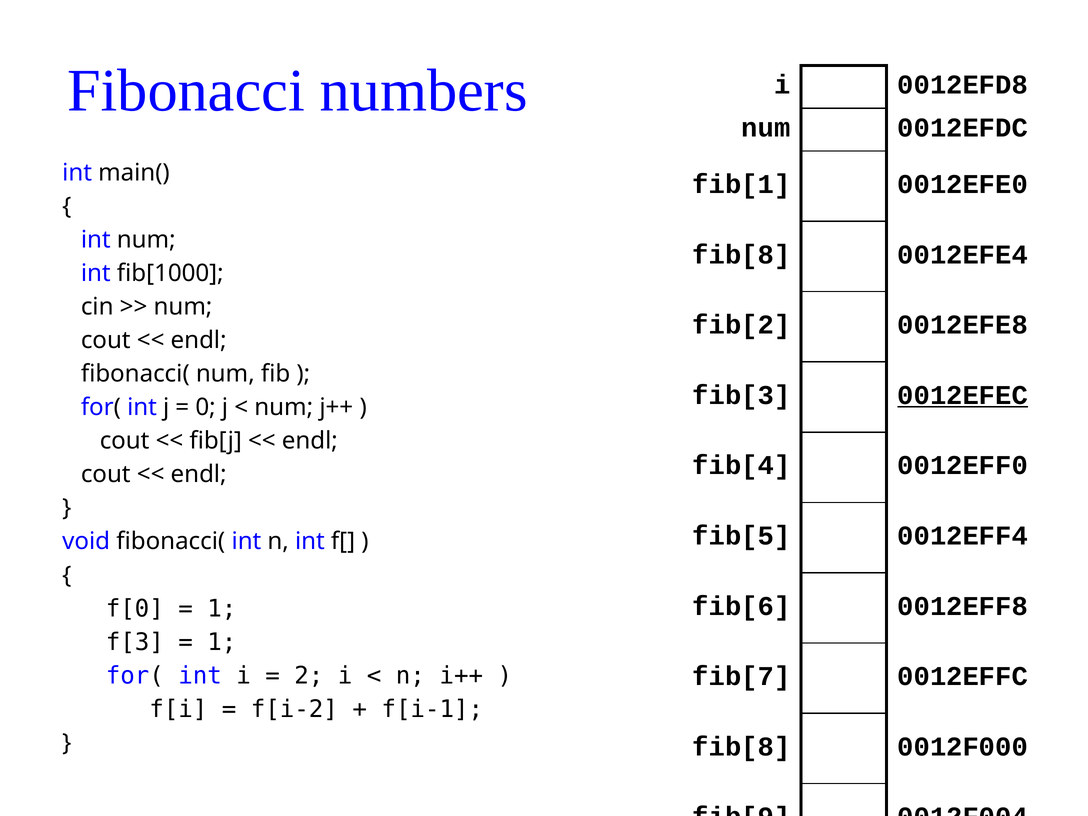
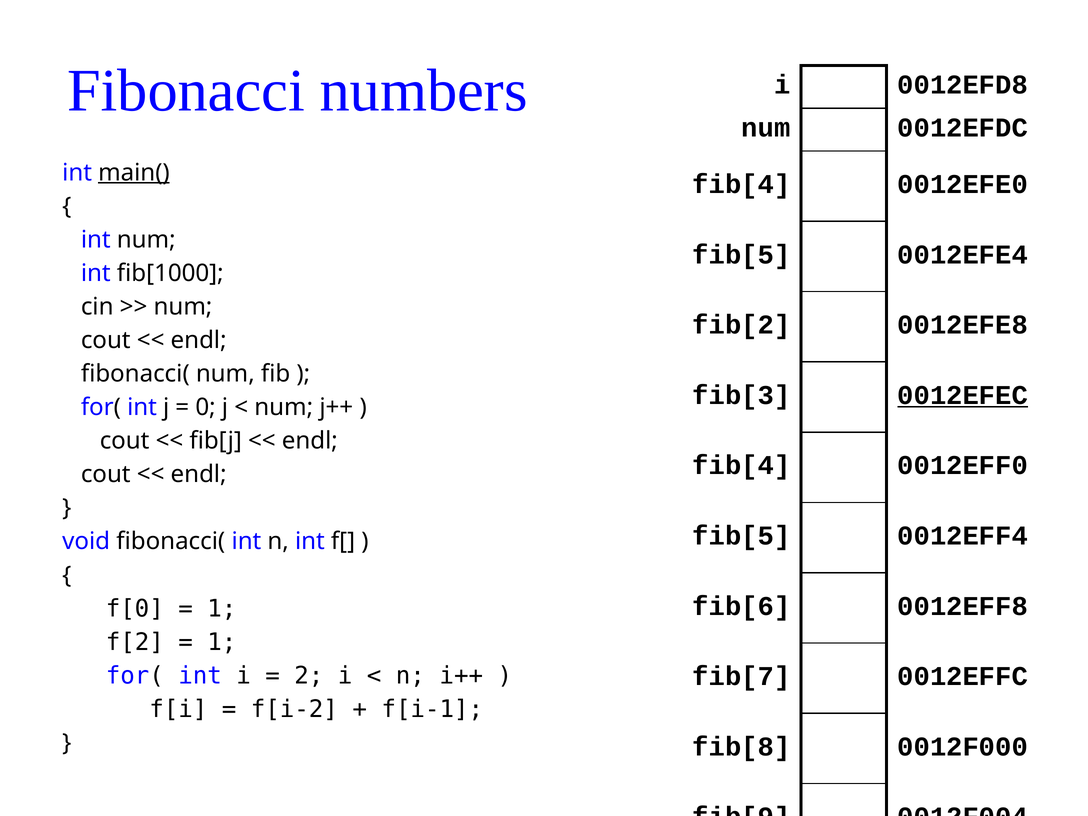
main( underline: none -> present (134, 173)
fib[1: fib[1 -> fib[4 (741, 184)
fib[8: fib[8 -> fib[5 (741, 255)
f[3: f[3 -> f[2 (135, 642)
